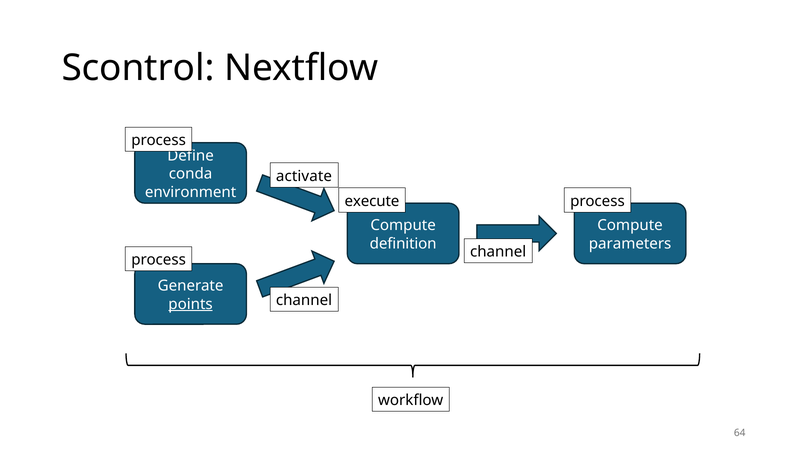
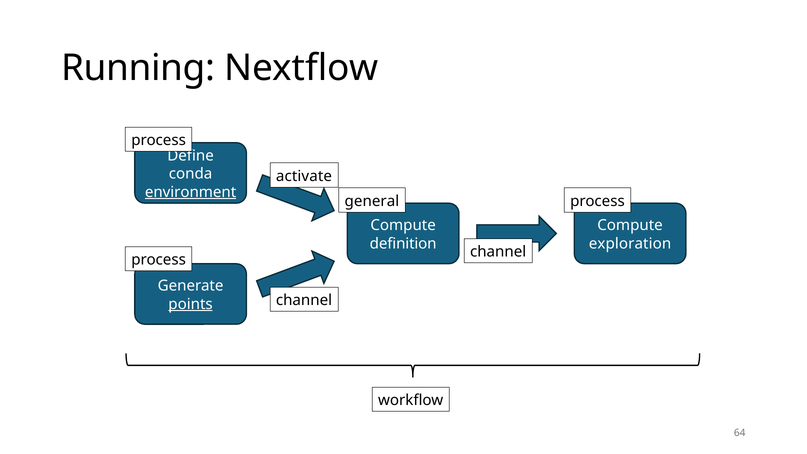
Scontrol: Scontrol -> Running (138, 68)
environment underline: none -> present (191, 192)
execute: execute -> general (372, 201)
parameters: parameters -> exploration (630, 244)
